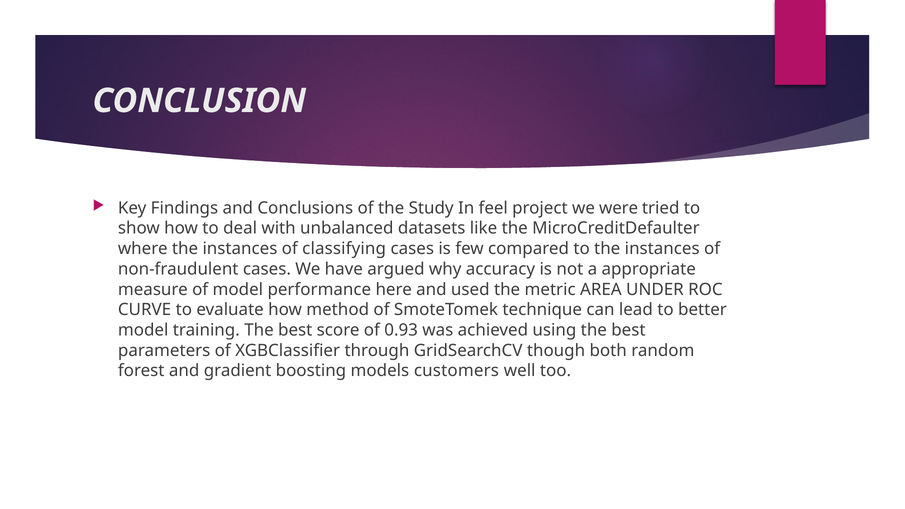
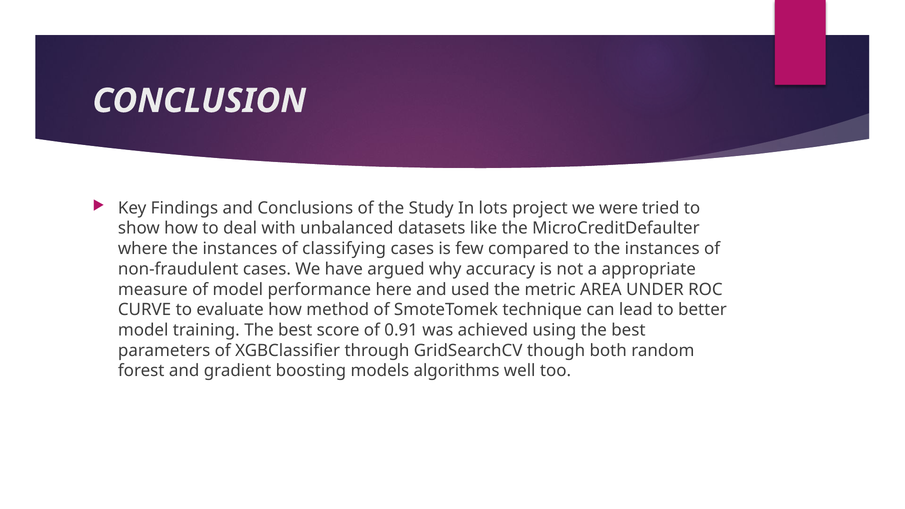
feel: feel -> lots (493, 208)
0.93: 0.93 -> 0.91 (401, 330)
customers: customers -> algorithms (457, 371)
